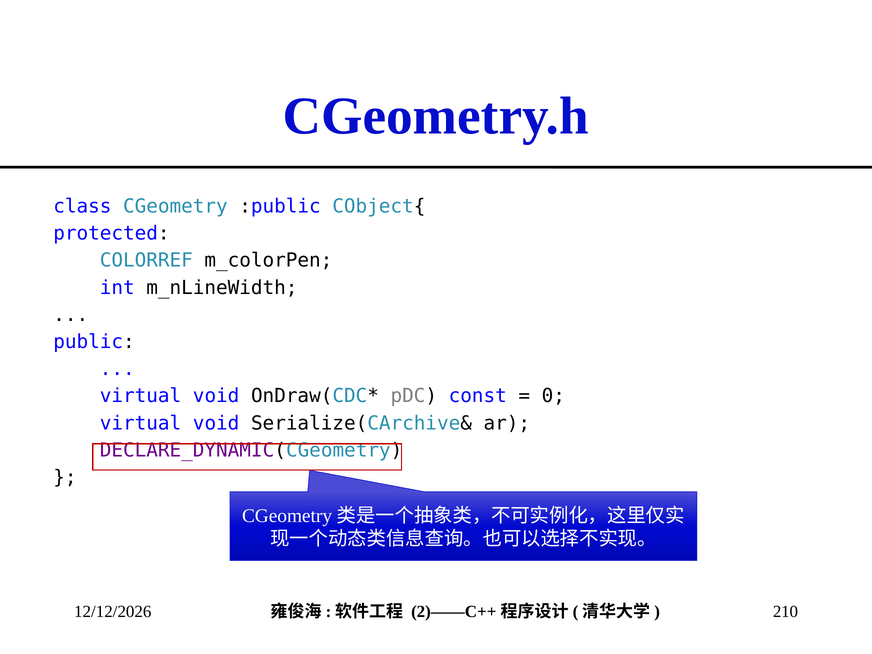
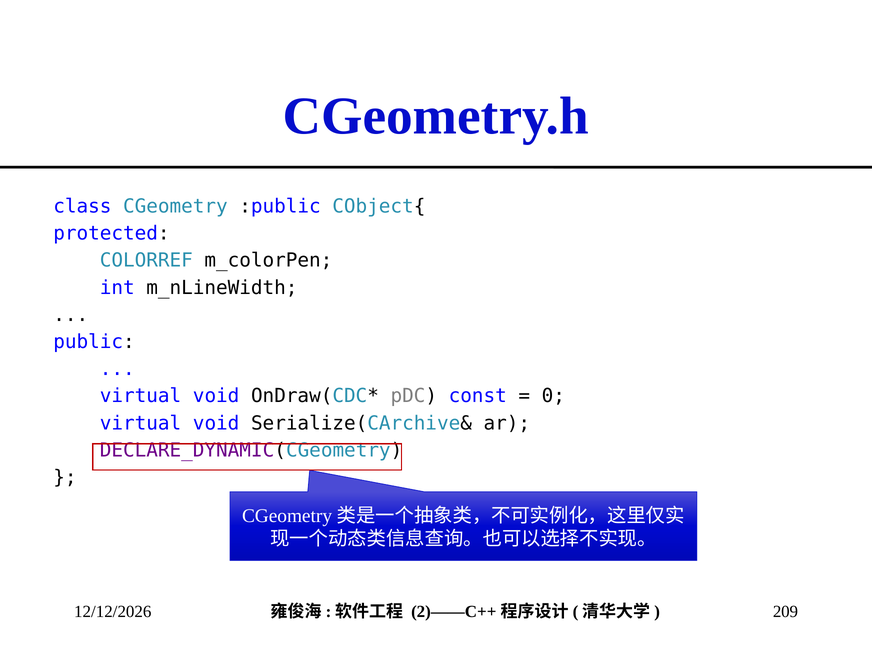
210: 210 -> 209 (785, 612)
